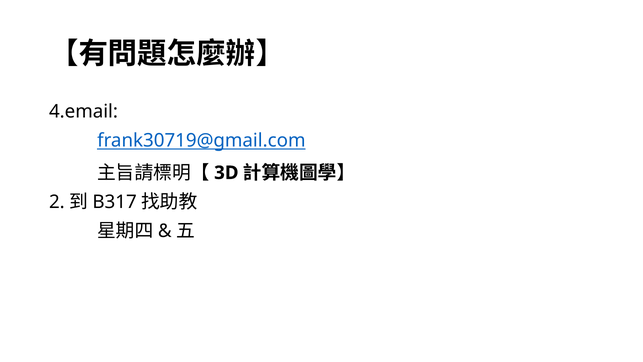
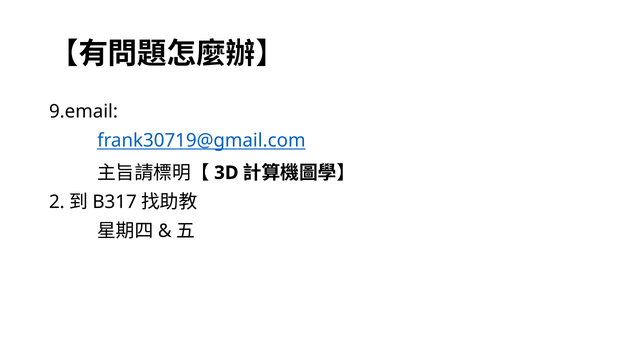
4.email: 4.email -> 9.email (83, 111)
